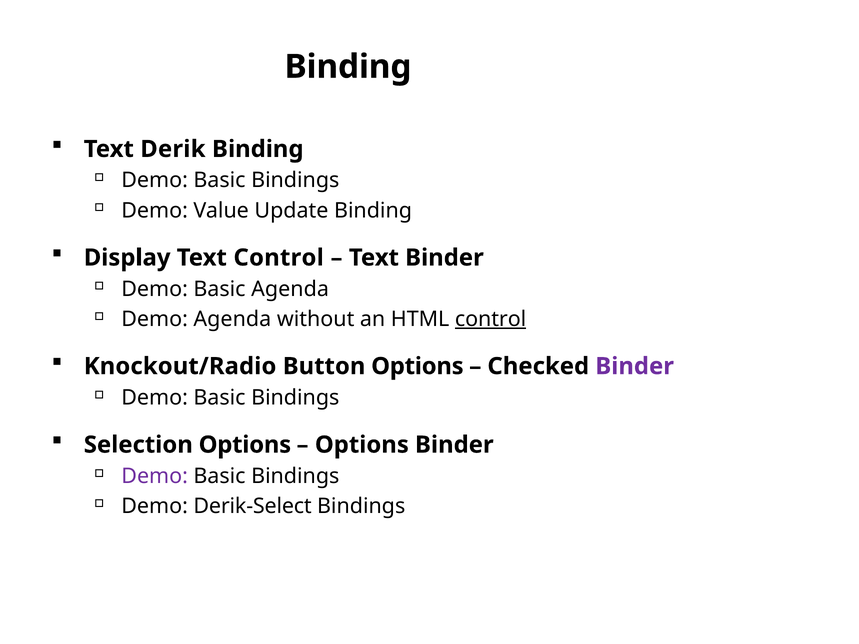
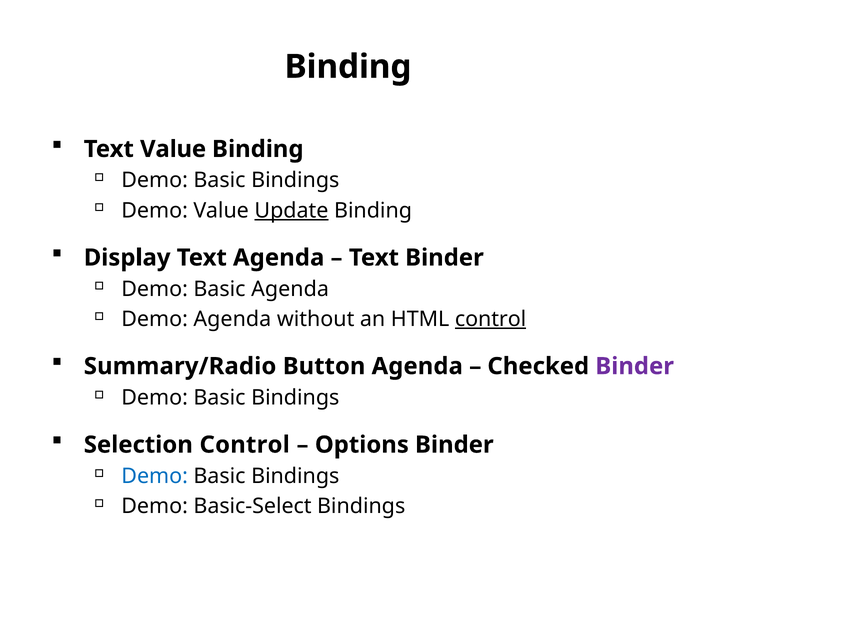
Text Derik: Derik -> Value (173, 149)
Update underline: none -> present (291, 211)
Text Control: Control -> Agenda (279, 258)
Knockout/Radio: Knockout/Radio -> Summary/Radio (180, 366)
Button Options: Options -> Agenda (417, 366)
Selection Options: Options -> Control (245, 445)
Demo colour: purple -> blue (155, 476)
Derik-Select: Derik-Select -> Basic-Select (253, 506)
